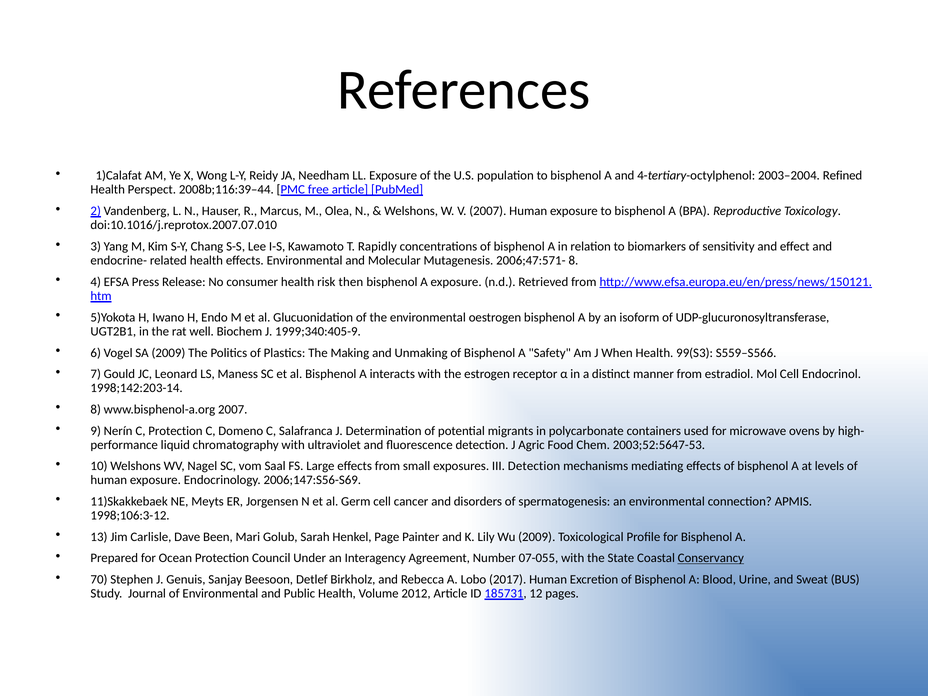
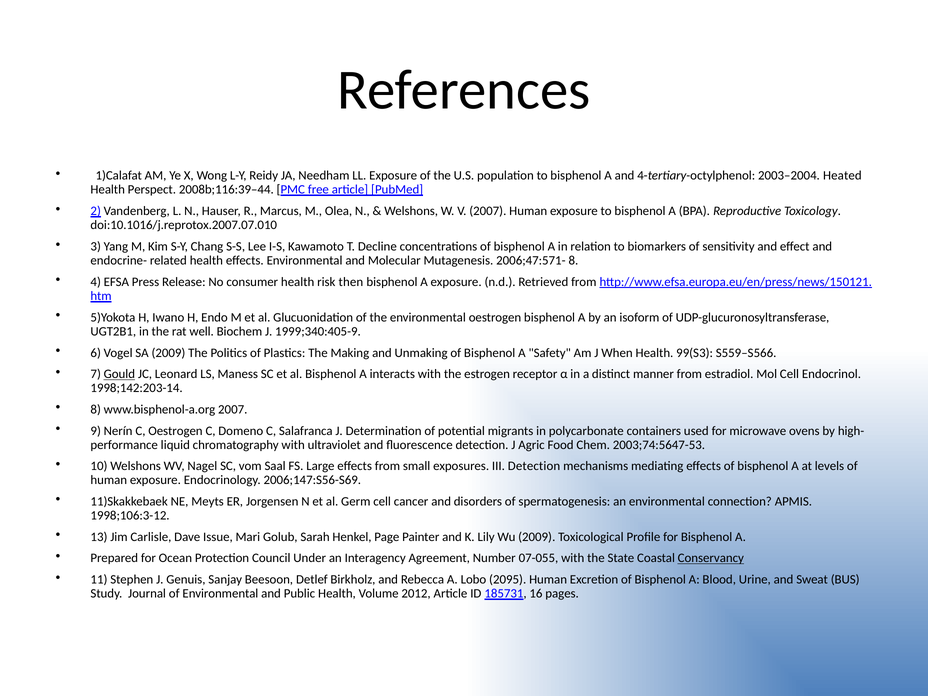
Refined: Refined -> Heated (842, 176)
Rapidly: Rapidly -> Decline (377, 247)
Gould underline: none -> present (119, 374)
C Protection: Protection -> Oestrogen (175, 431)
2003;52:5647-53: 2003;52:5647-53 -> 2003;74:5647-53 (659, 445)
Been: Been -> Issue (218, 537)
70: 70 -> 11 (99, 580)
2017: 2017 -> 2095 (508, 580)
12: 12 -> 16 (536, 594)
